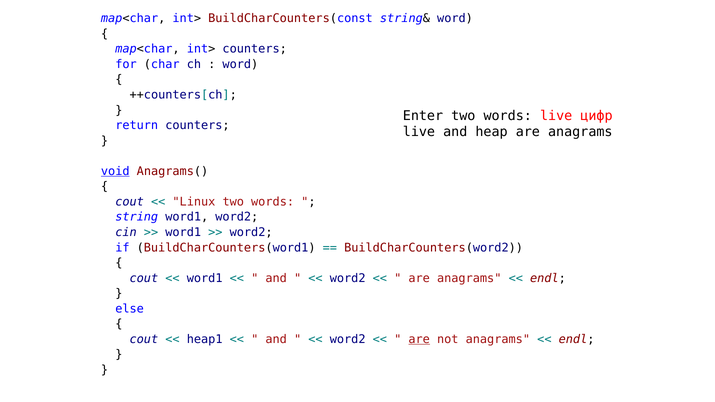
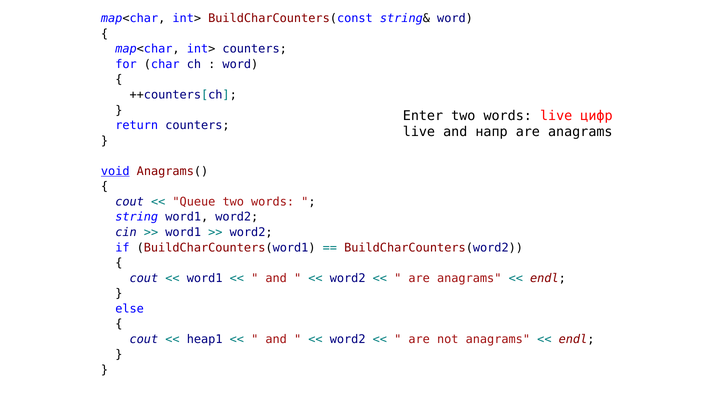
heap: heap -> напр (492, 132)
Linux: Linux -> Queue (194, 202)
are underline: present -> none (419, 339)
